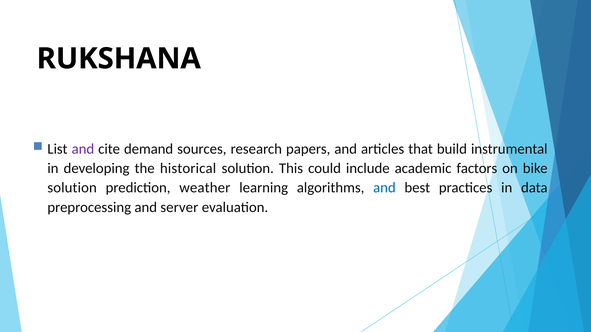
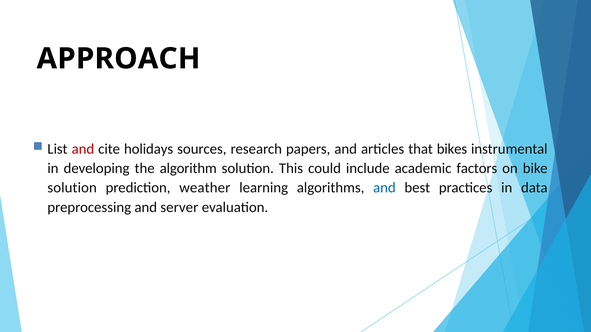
RUKSHANA: RUKSHANA -> APPROACH (119, 59)
and colour: purple -> red (83, 149)
demand: demand -> holidays (149, 149)
build: build -> bikes (452, 149)
historical: historical -> algorithm (188, 169)
